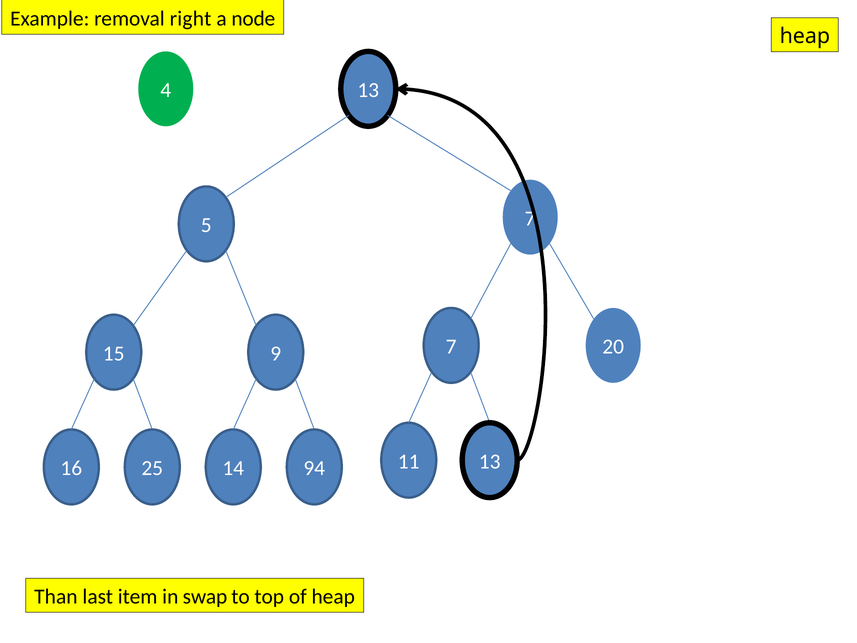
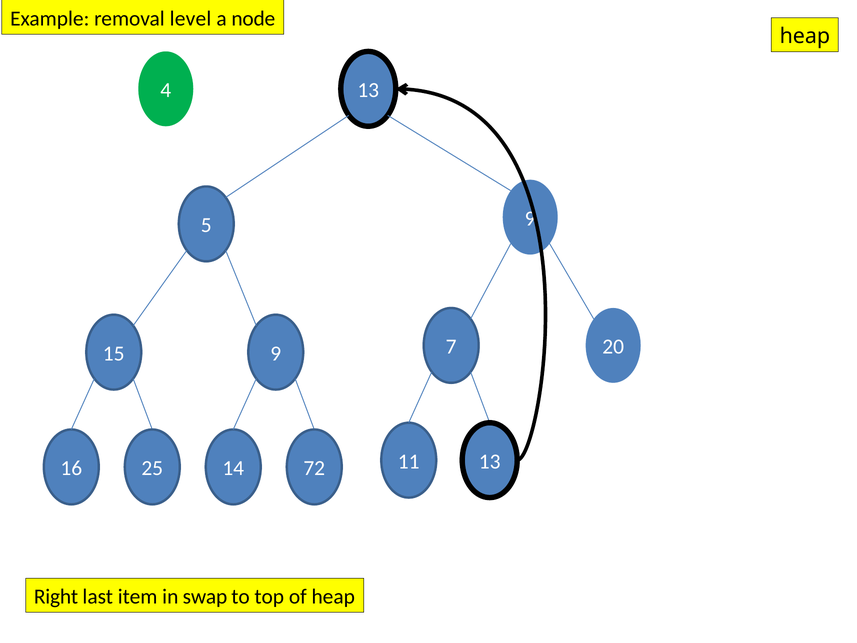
right: right -> level (191, 19)
5 7: 7 -> 9 (530, 219)
94: 94 -> 72 (314, 468)
Than: Than -> Right (56, 596)
